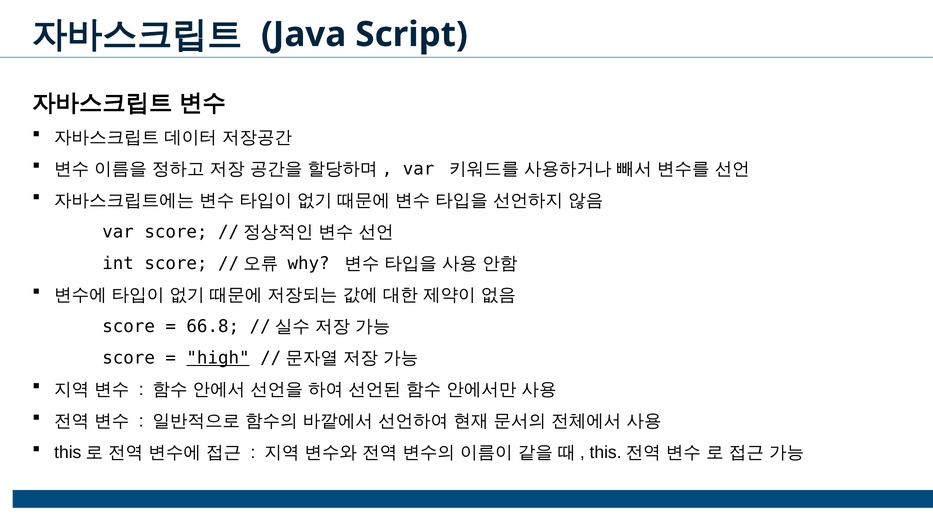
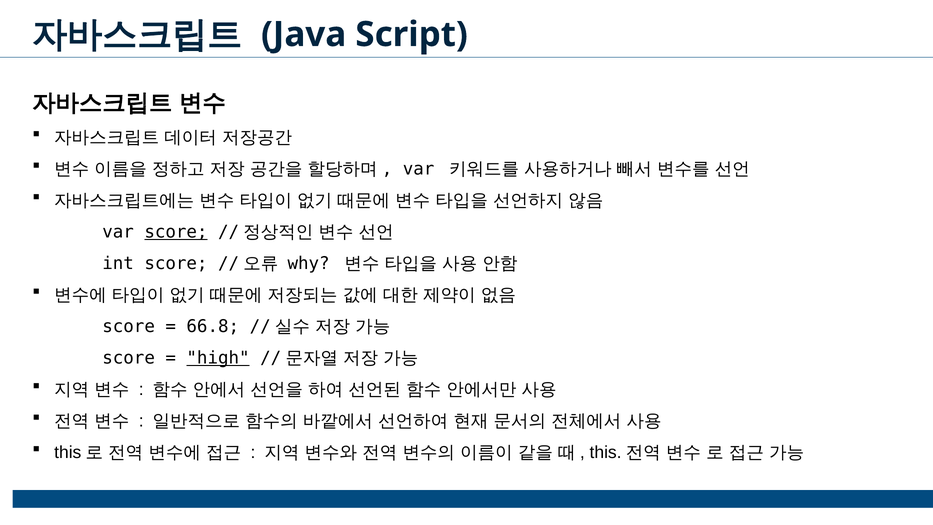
score underline: none -> present (176, 232)
